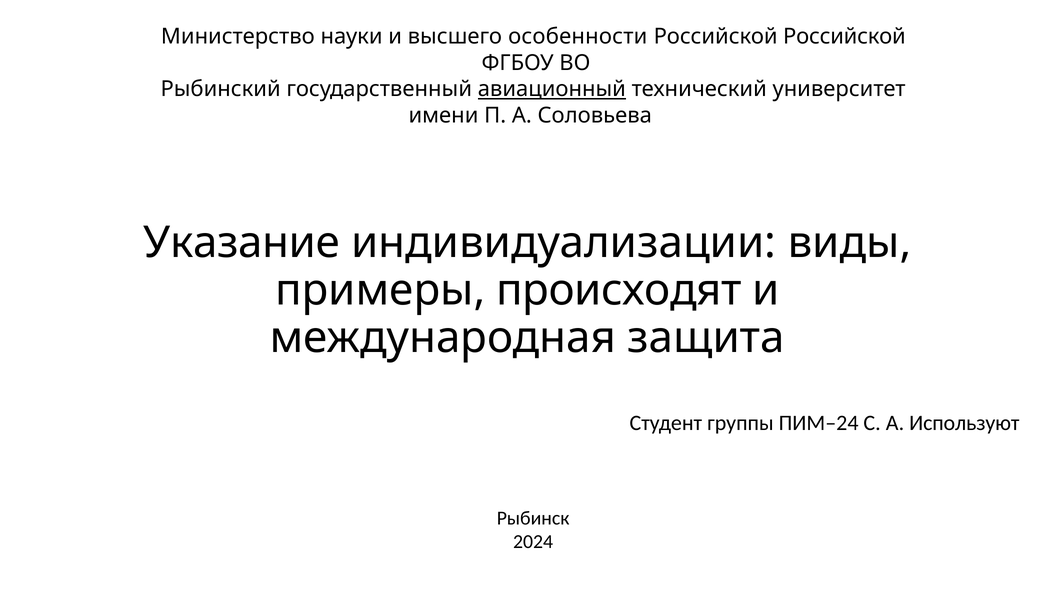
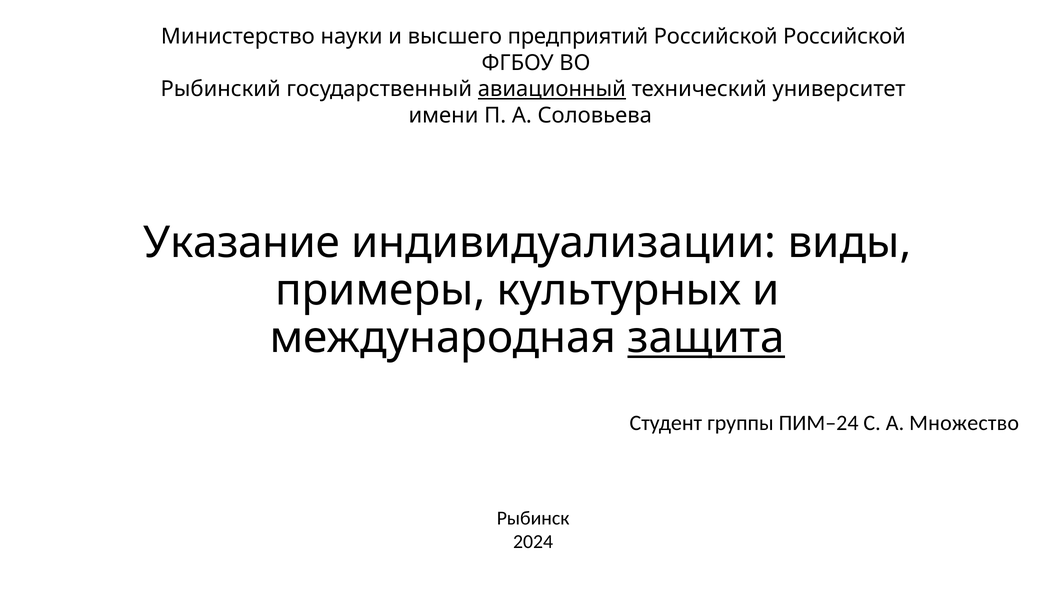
особенности: особенности -> предприятий (578, 36)
происходят: происходят -> культурных (619, 291)
защита underline: none -> present (706, 338)
Используют: Используют -> Множество (964, 424)
